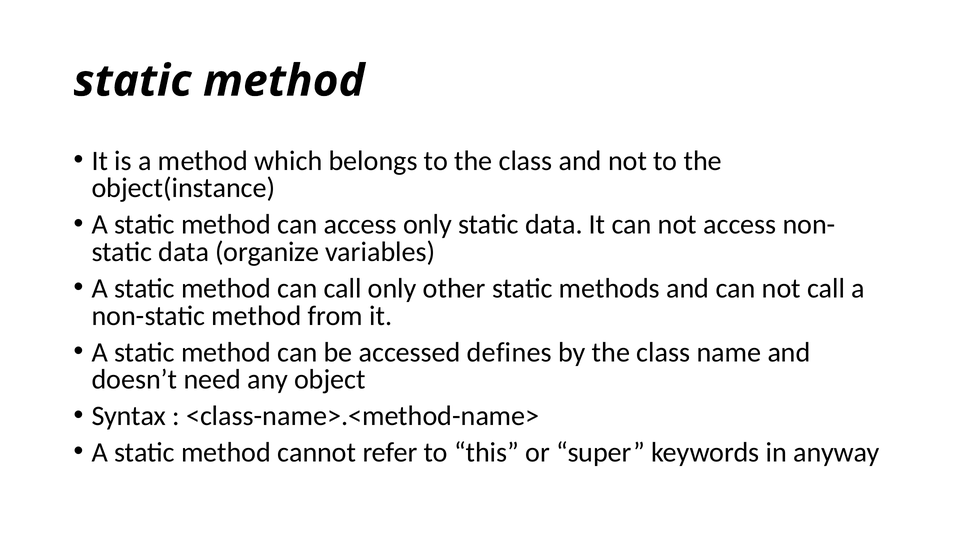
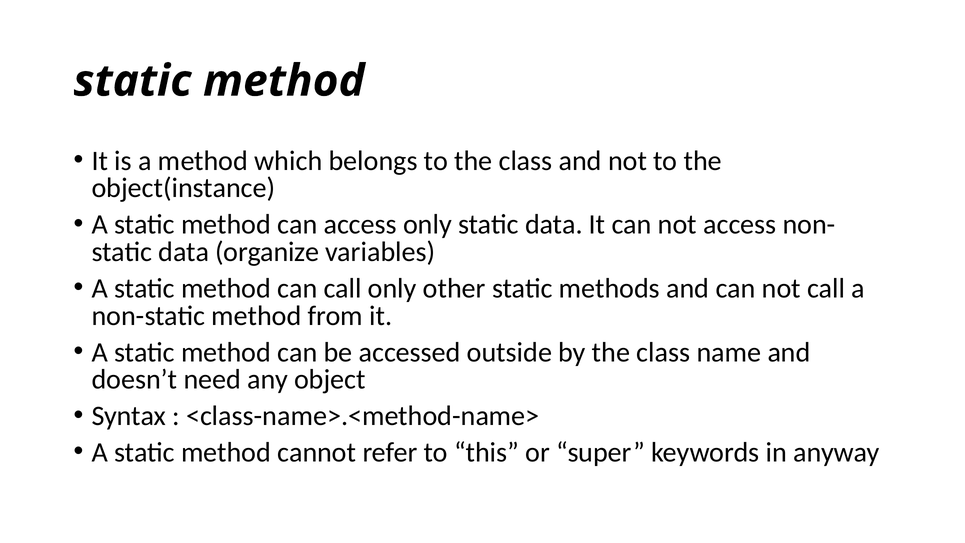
defines: defines -> outside (509, 352)
